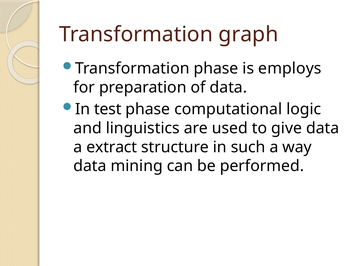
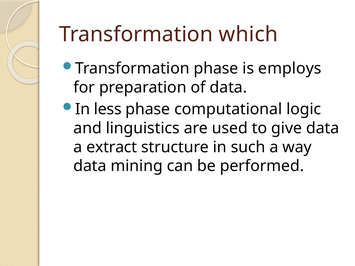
graph: graph -> which (248, 34)
test: test -> less (108, 109)
